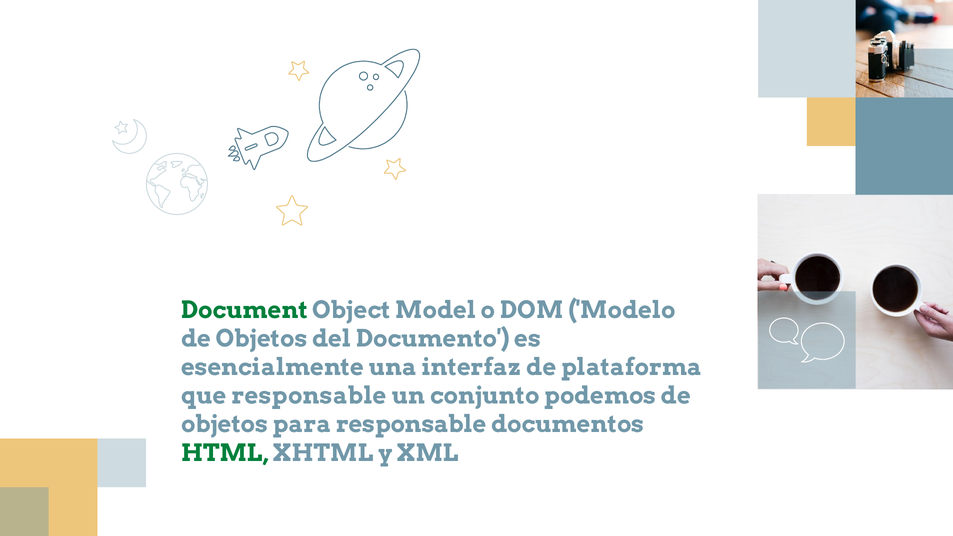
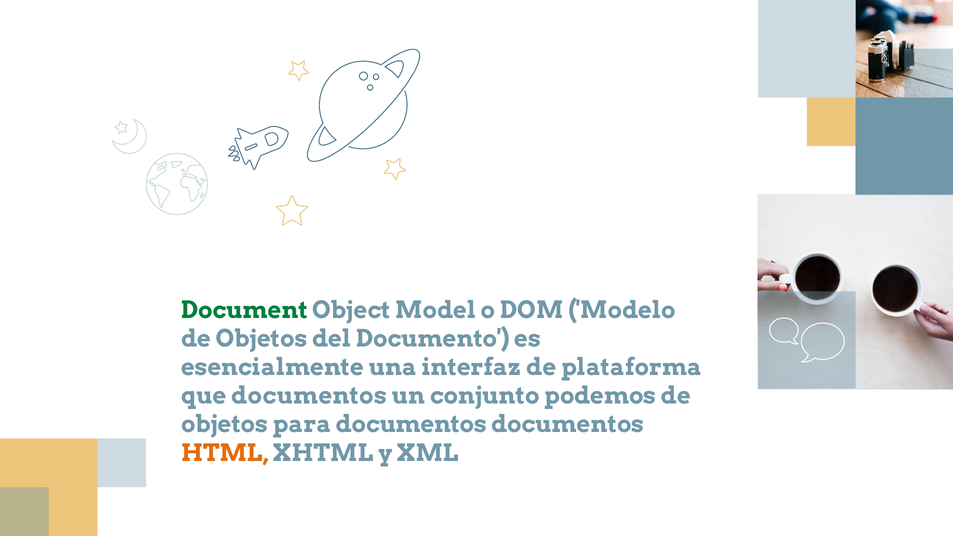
que responsable: responsable -> documentos (309, 396)
para responsable: responsable -> documentos (411, 425)
HTML colour: green -> orange (225, 453)
